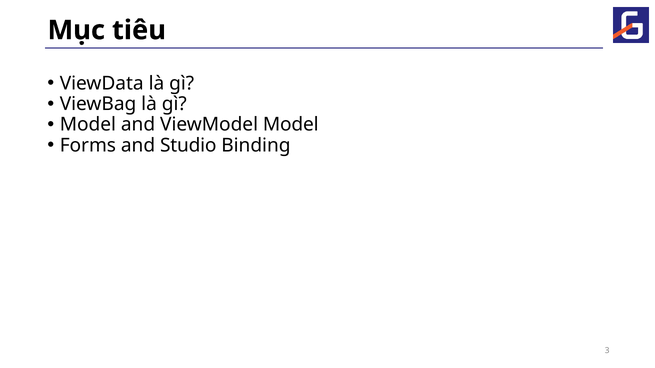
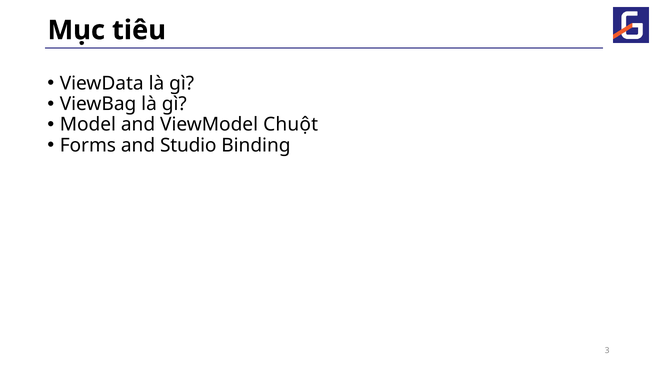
ViewModel Model: Model -> Chuột (291, 125)
